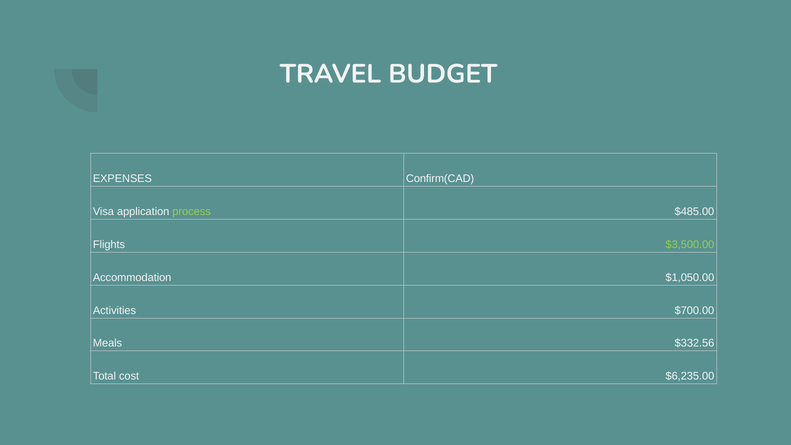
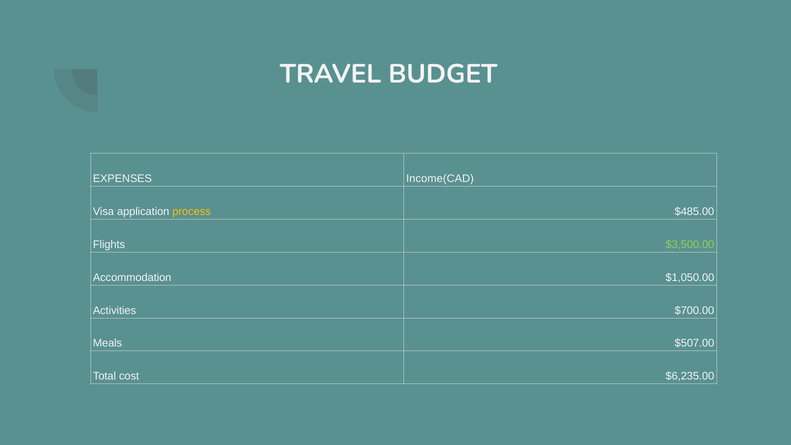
Confirm(CAD: Confirm(CAD -> Income(CAD (440, 179)
process colour: light green -> yellow (192, 212)
$332.56: $332.56 -> $507.00 (694, 343)
